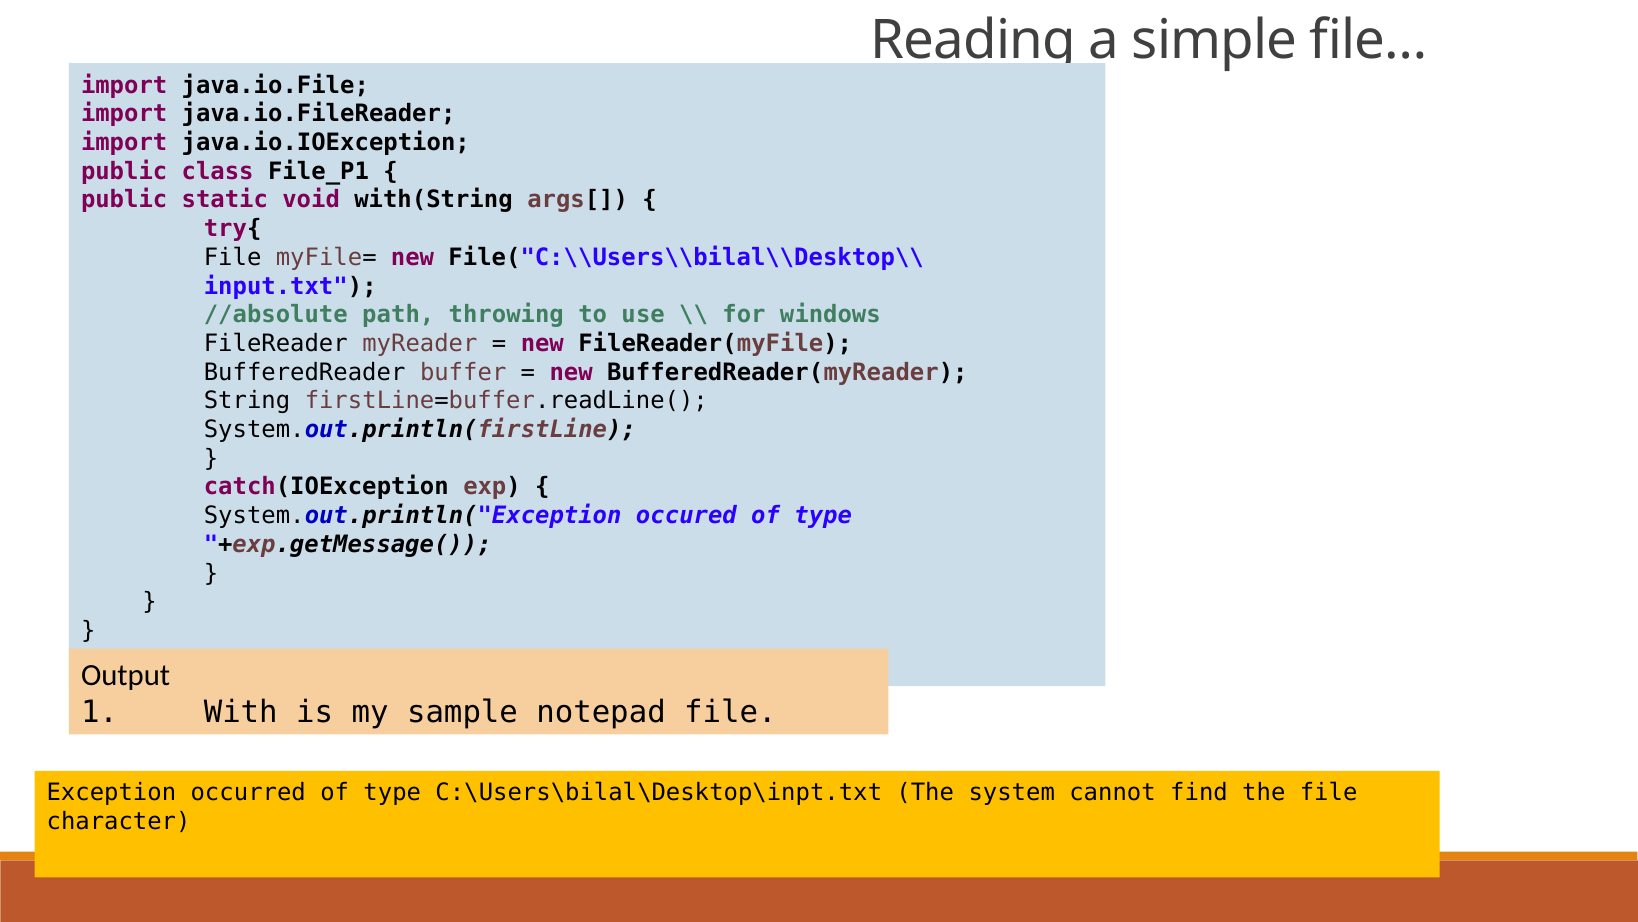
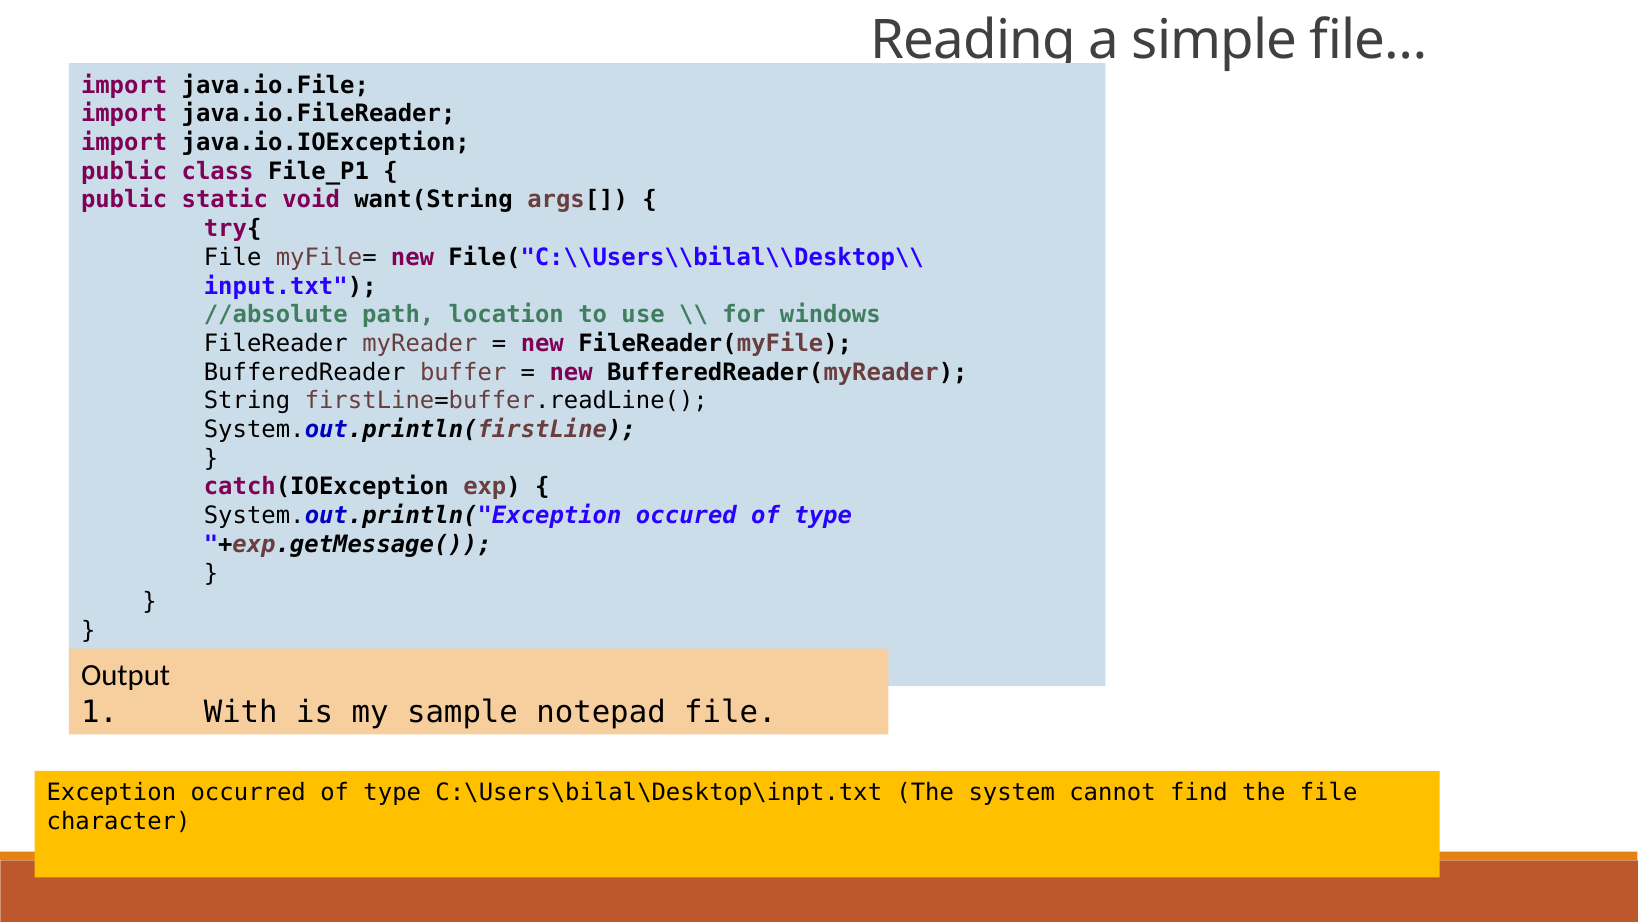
with(String: with(String -> want(String (433, 200)
throwing: throwing -> location (506, 315)
